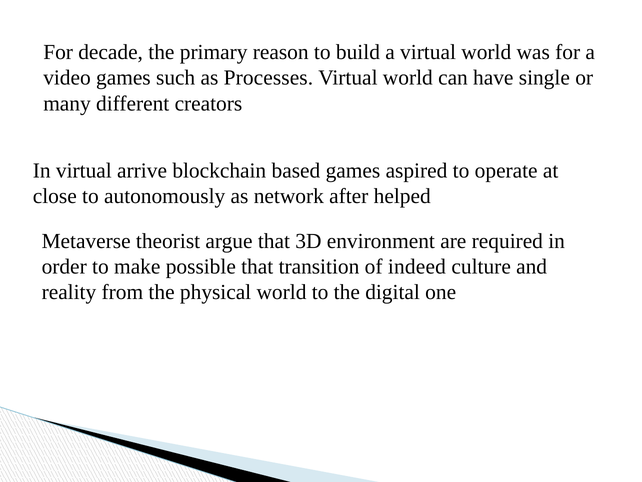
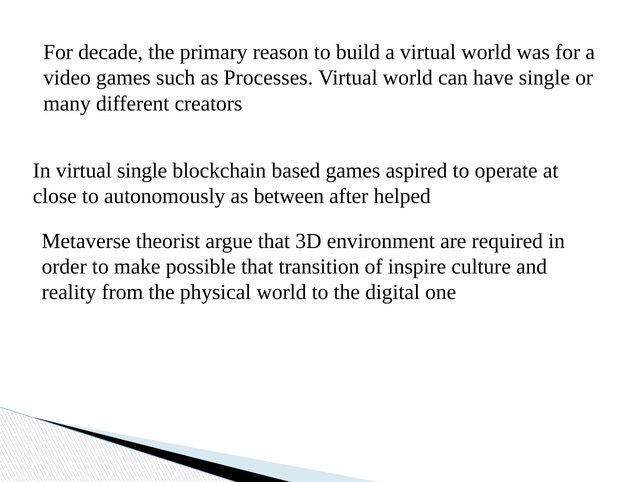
virtual arrive: arrive -> single (142, 170)
network: network -> between (289, 196)
indeed: indeed -> inspire (417, 266)
